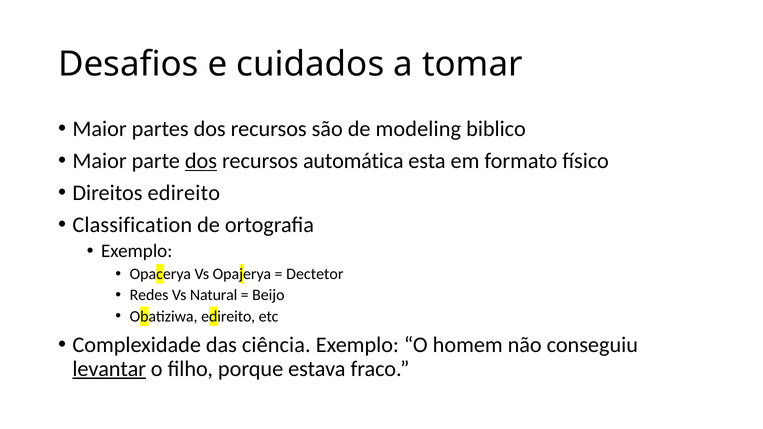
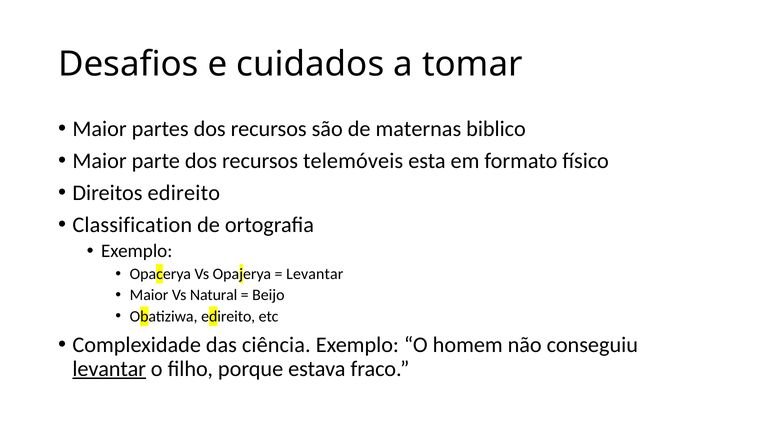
modeling: modeling -> maternas (418, 129)
dos underline: present -> none (201, 161)
automática: automática -> telemóveis (353, 161)
Dectetor: Dectetor -> Levantar (315, 274)
Redes: Redes -> Maior (149, 295)
